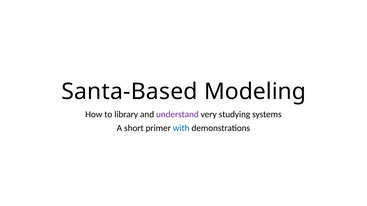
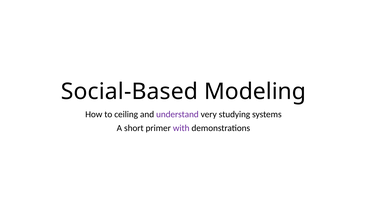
Santa-Based: Santa-Based -> Social-Based (129, 92)
library: library -> ceiling (126, 115)
with colour: blue -> purple (181, 128)
